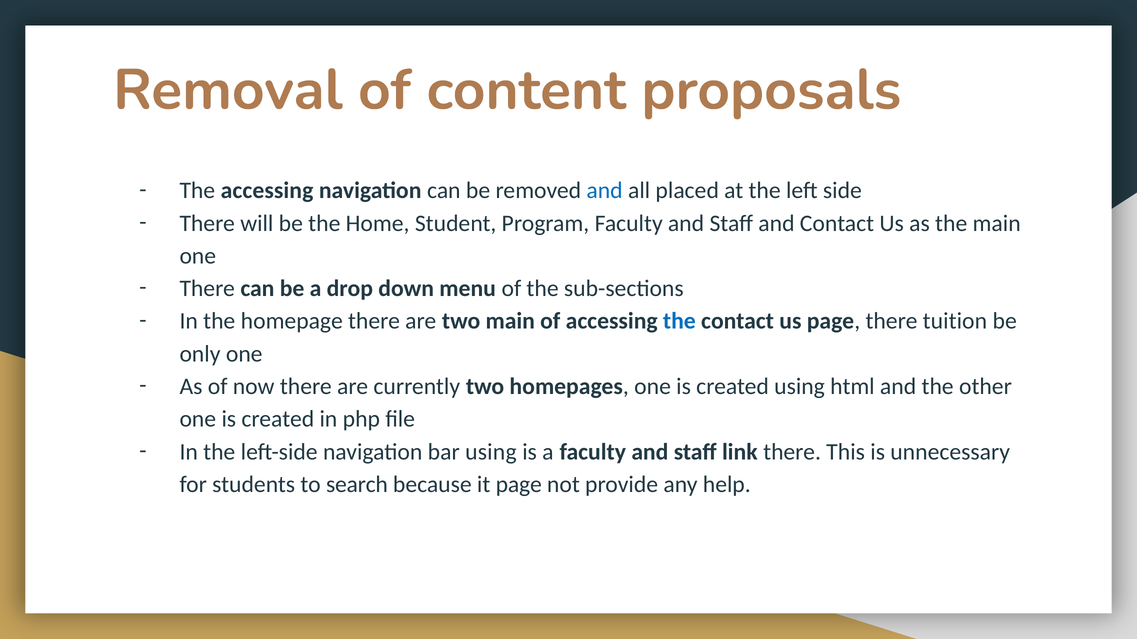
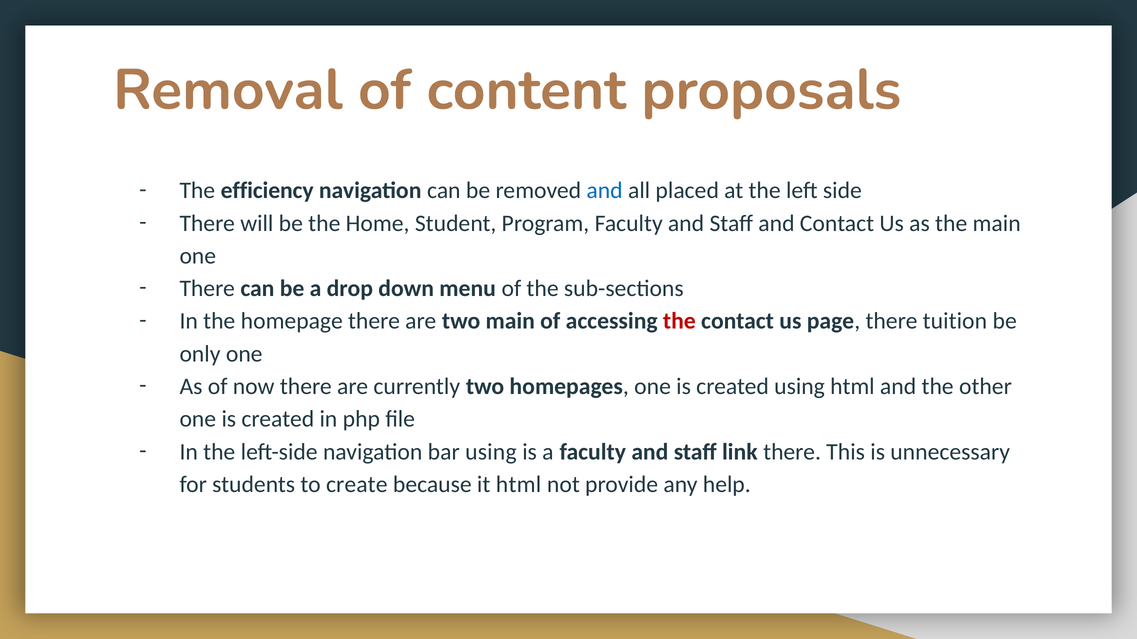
The accessing: accessing -> efficiency (267, 191)
the colour: blue -> red (679, 321)
search: search -> create (357, 485)
it page: page -> html (519, 485)
